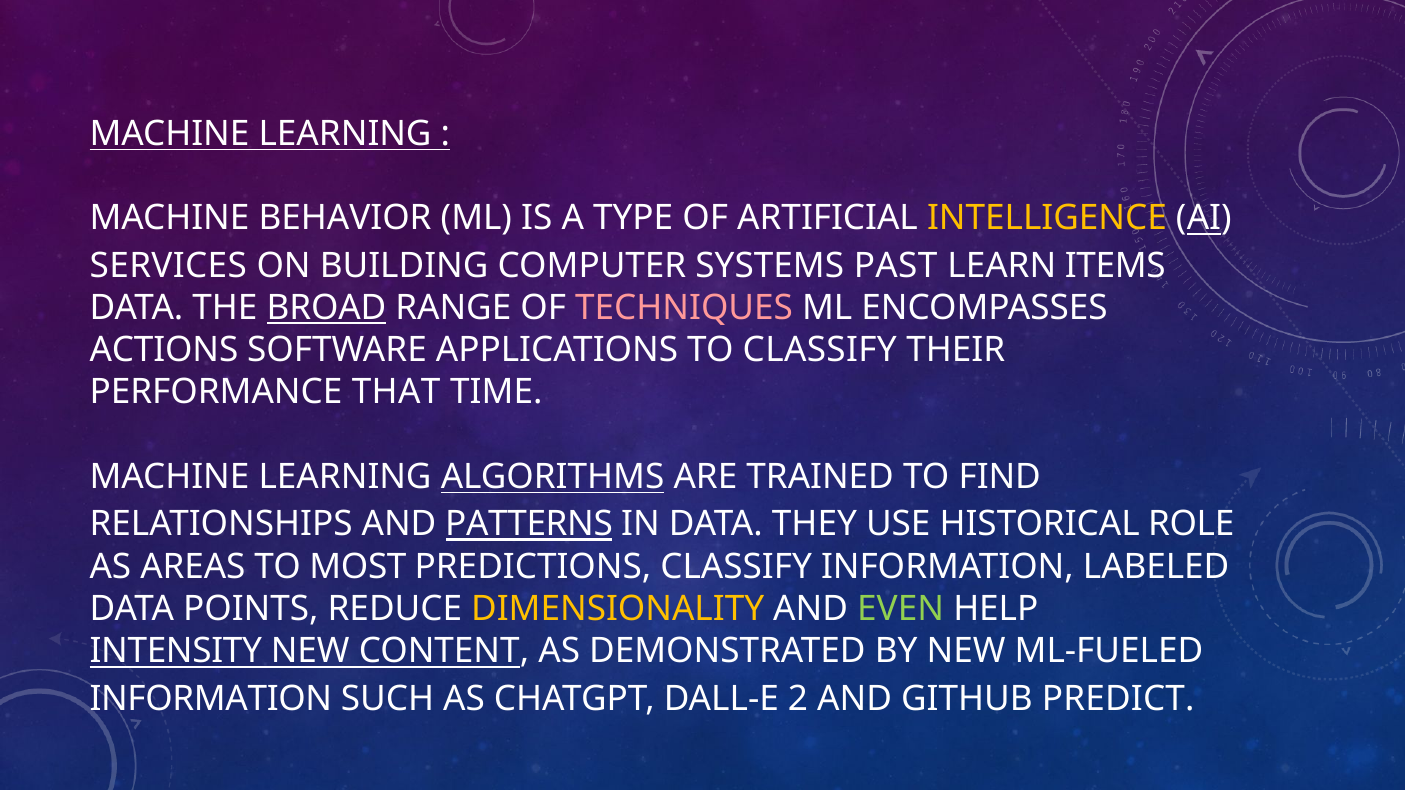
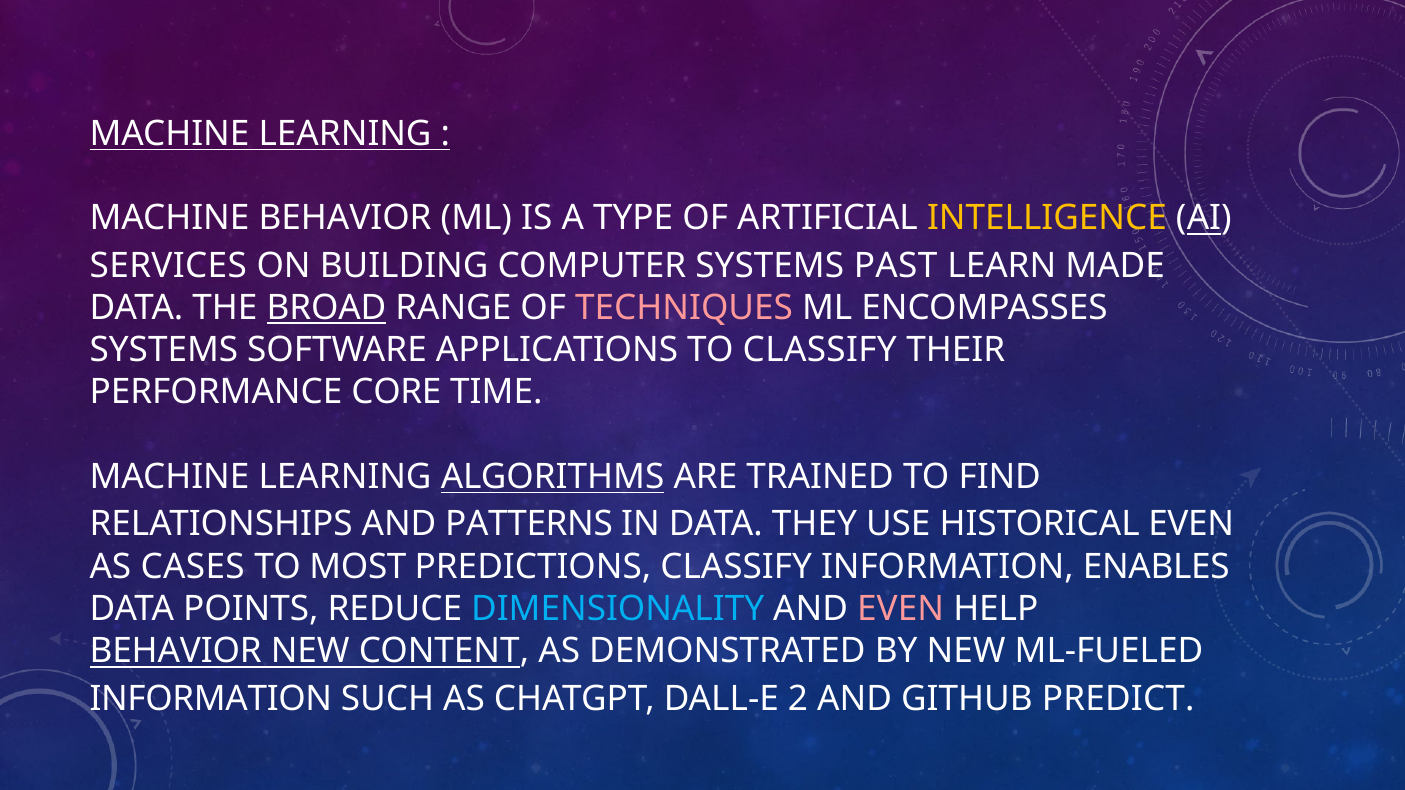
ITEMS: ITEMS -> MADE (1115, 266)
ACTIONS: ACTIONS -> SYSTEMS (164, 350)
THAT: THAT -> CORE (396, 392)
PATTERNS underline: present -> none (529, 525)
HISTORICAL ROLE: ROLE -> EVEN (1191, 525)
AREAS: AREAS -> CASES (193, 567)
LABELED: LABELED -> ENABLES (1156, 567)
DIMENSIONALITY colour: yellow -> light blue (618, 609)
EVEN colour: light green -> pink (901, 609)
INTENSITY: INTENSITY -> BEHAVIOR (176, 651)
